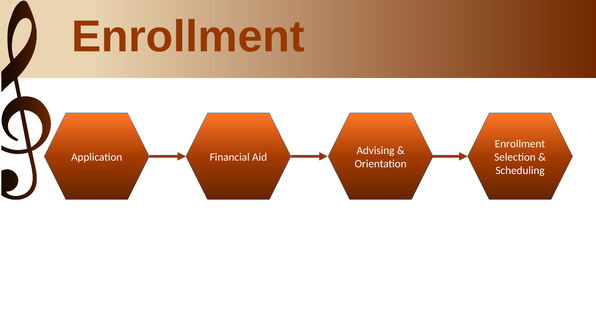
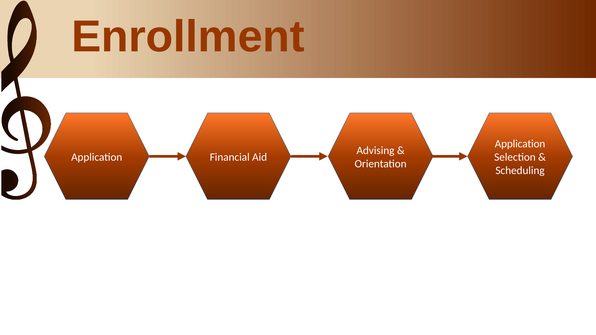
Enrollment: Enrollment -> Application (520, 144)
